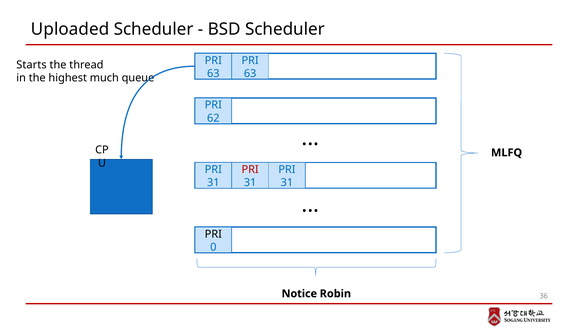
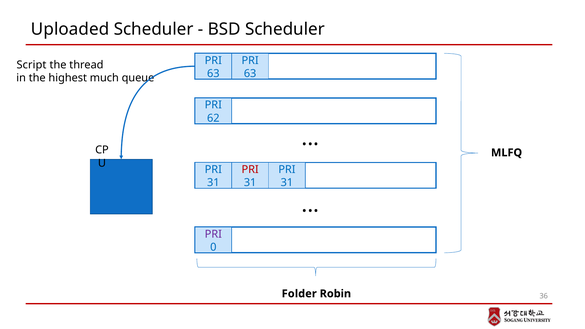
Starts: Starts -> Script (31, 65)
PRI colour: black -> purple (213, 234)
Notice: Notice -> Folder (299, 294)
